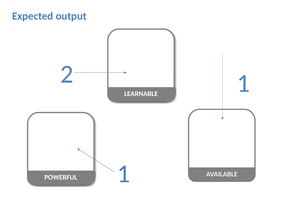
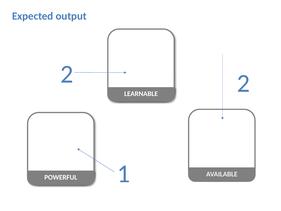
2 1: 1 -> 2 (243, 83)
